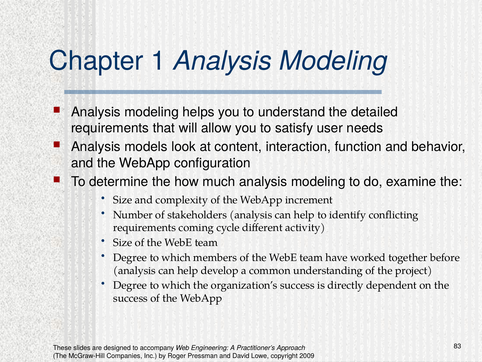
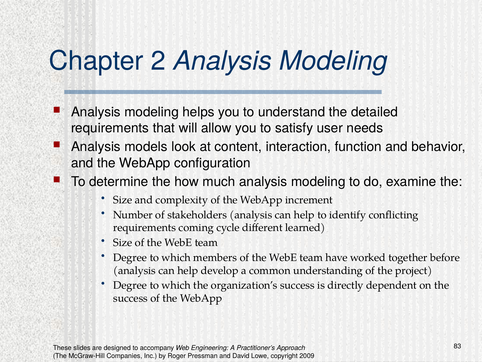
1: 1 -> 2 (158, 61)
activity: activity -> learned (305, 227)
